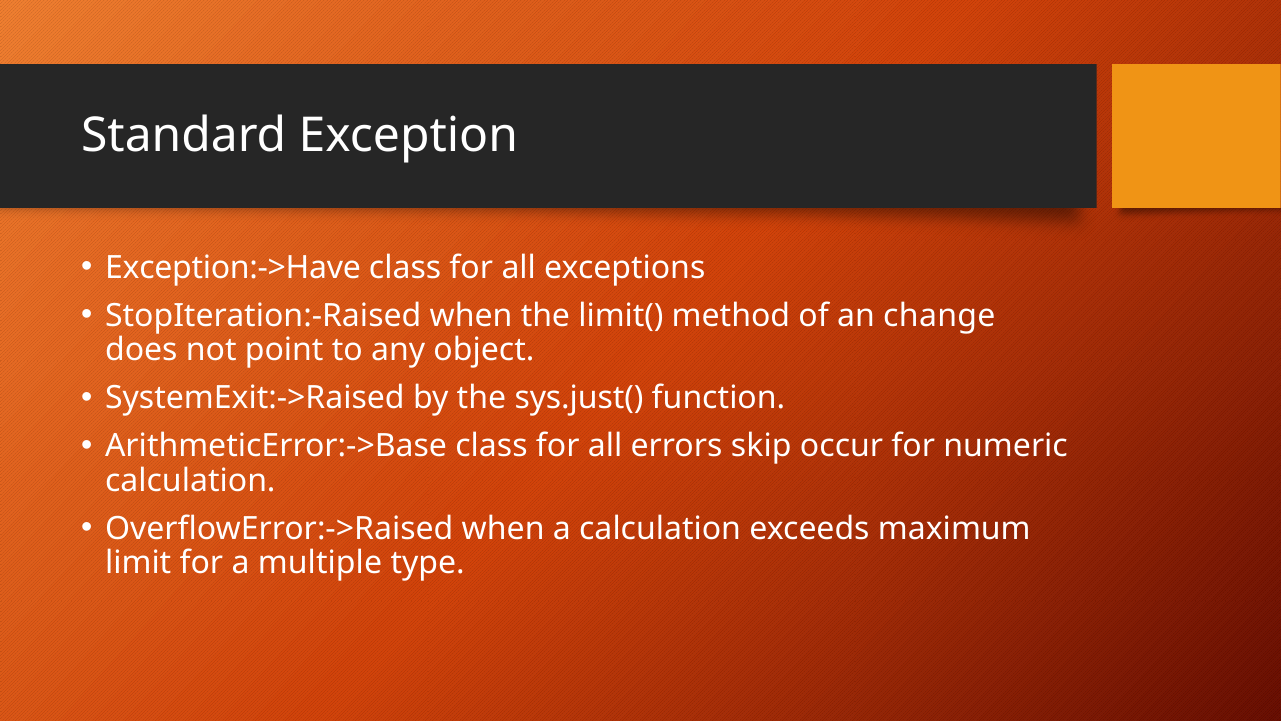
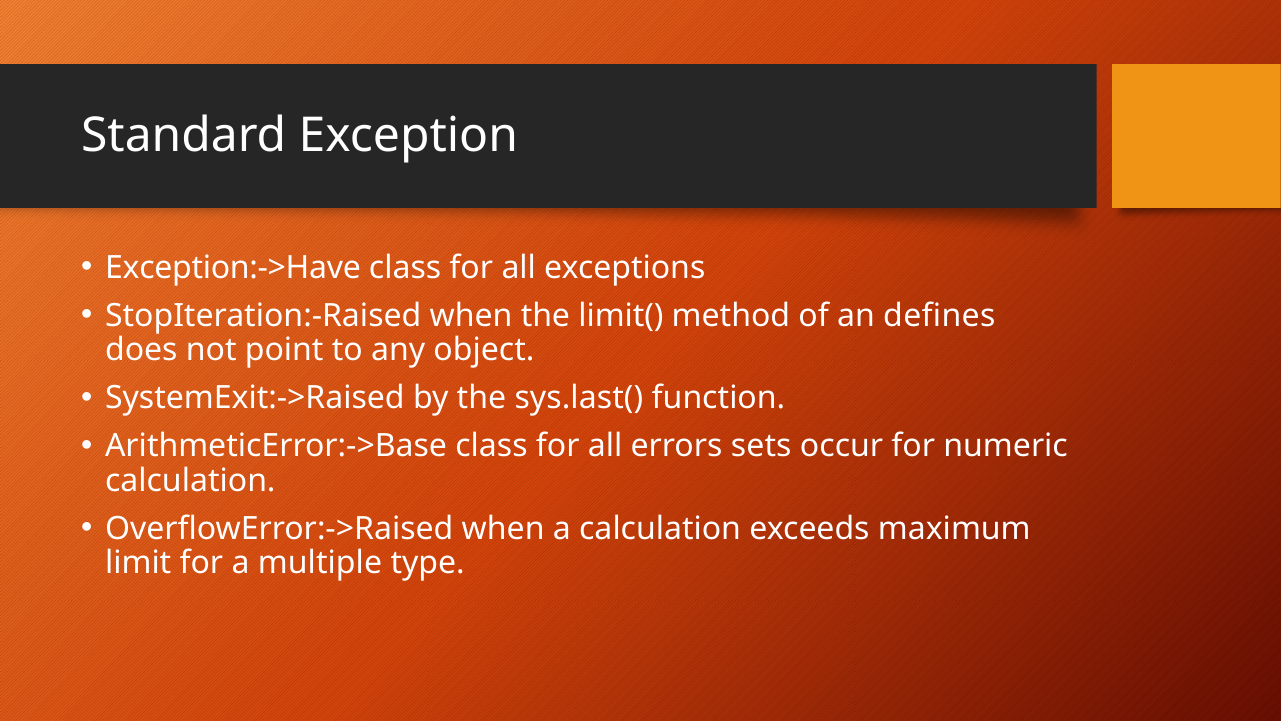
change: change -> defines (939, 315)
sys.just(: sys.just( -> sys.last( (579, 398)
skip: skip -> sets (761, 446)
